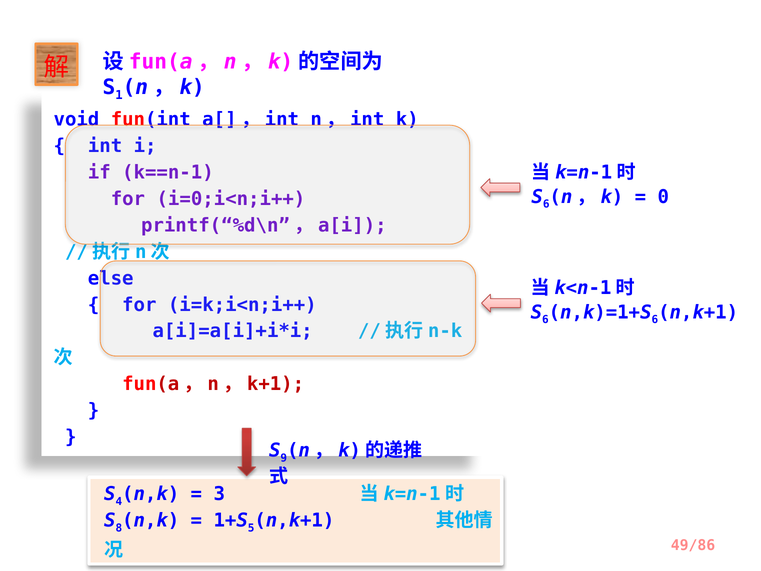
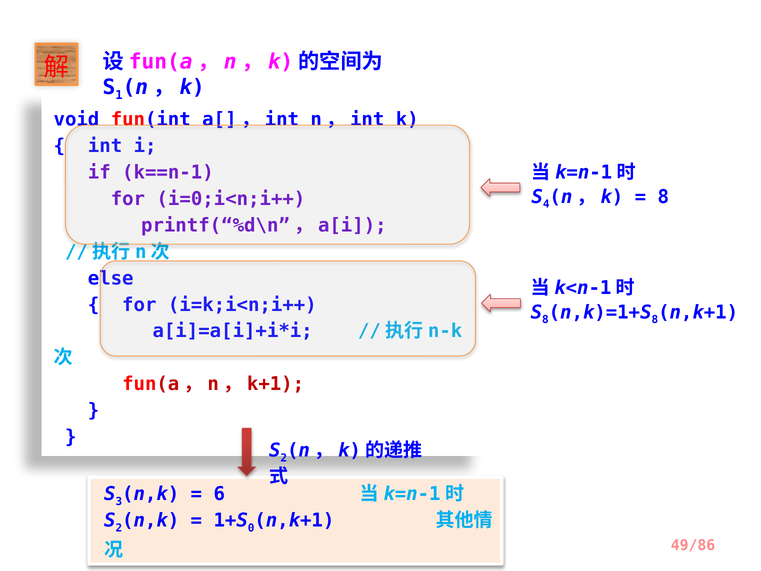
6: 6 -> 4 (546, 204)
0: 0 -> 8 (663, 197)
6: 6 -> 8 (545, 320)
6: 6 -> 8 (655, 320)
9: 9 -> 2 (284, 458)
4: 4 -> 3 (119, 501)
3: 3 -> 6 (219, 494)
8: 8 -> 2 (119, 528)
5: 5 -> 0 (251, 528)
